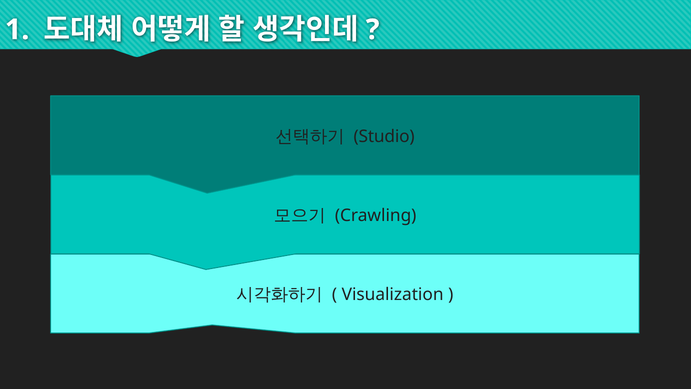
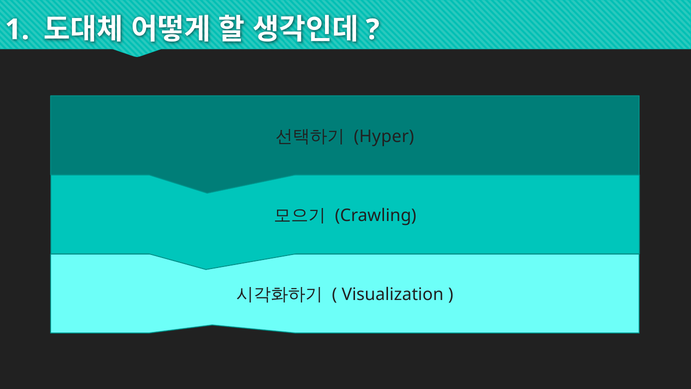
Studio: Studio -> Hyper (384, 136)
